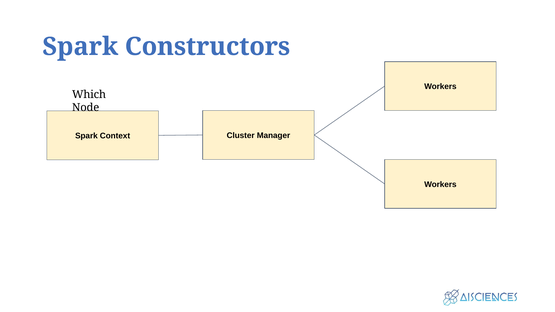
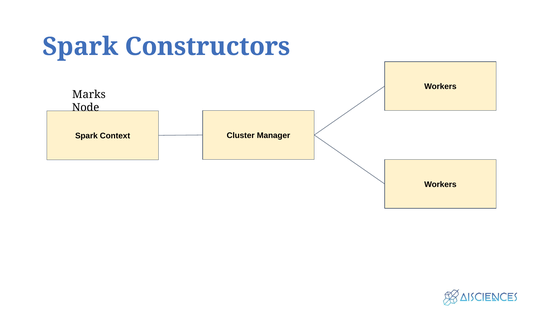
Which: Which -> Marks (89, 94)
